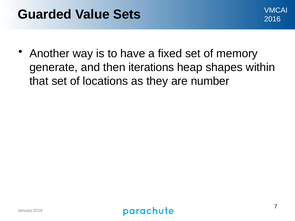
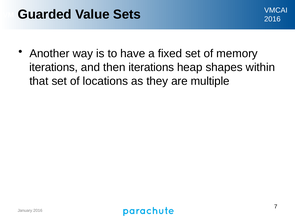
generate: generate -> iterations (54, 67)
number: number -> multiple (210, 81)
